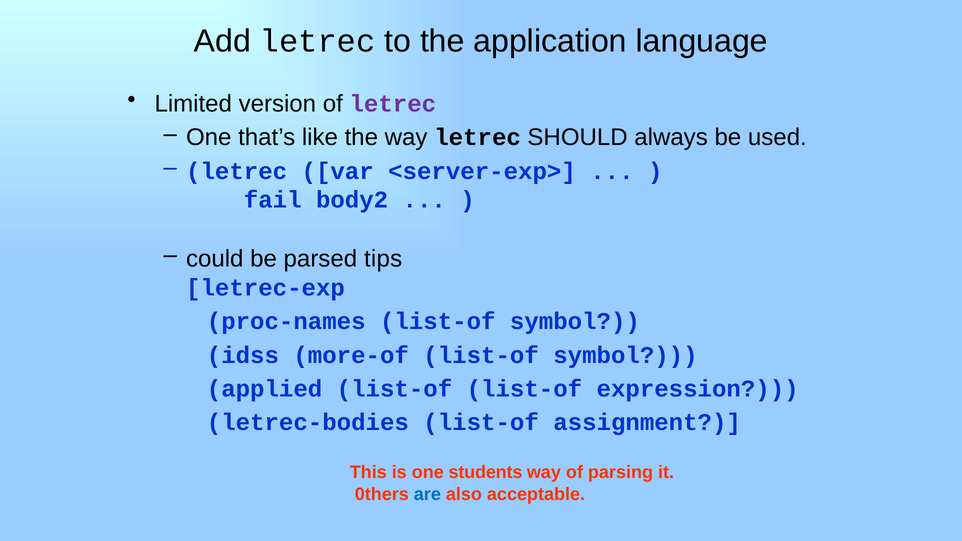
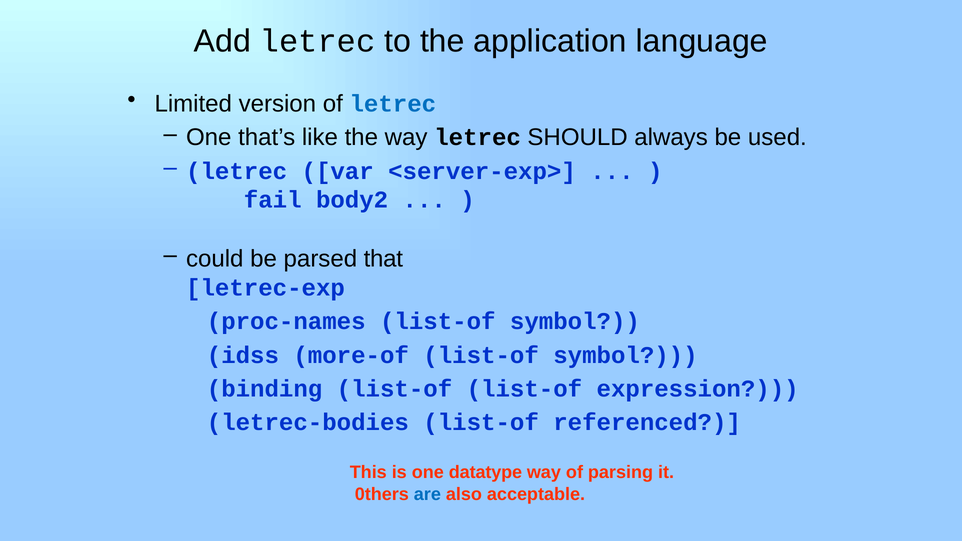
letrec colour: purple -> blue (393, 104)
tips: tips -> that (383, 259)
applied: applied -> binding (265, 389)
assignment: assignment -> referenced (647, 422)
students: students -> datatype (485, 473)
